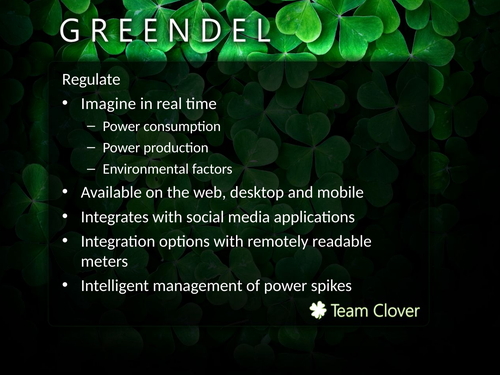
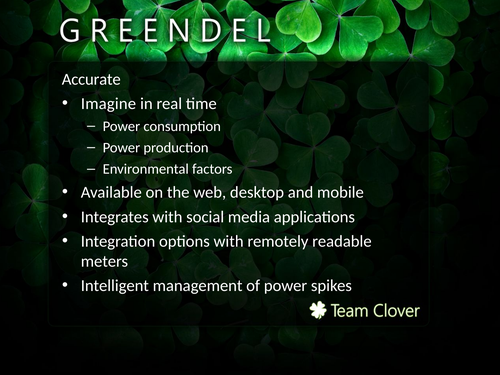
Regulate: Regulate -> Accurate (91, 79)
